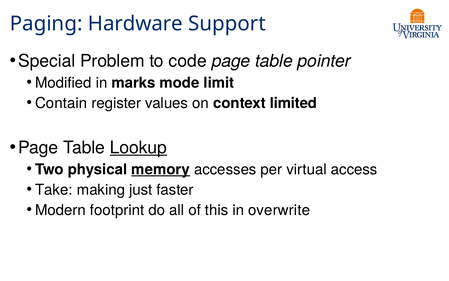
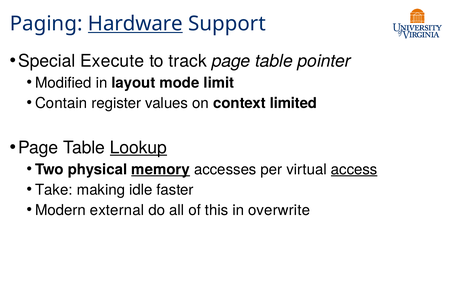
Hardware underline: none -> present (135, 24)
Problem: Problem -> Execute (112, 61)
code: code -> track (188, 61)
marks: marks -> layout (133, 83)
access underline: none -> present (354, 169)
just: just -> idle (141, 190)
footprint: footprint -> external (117, 210)
